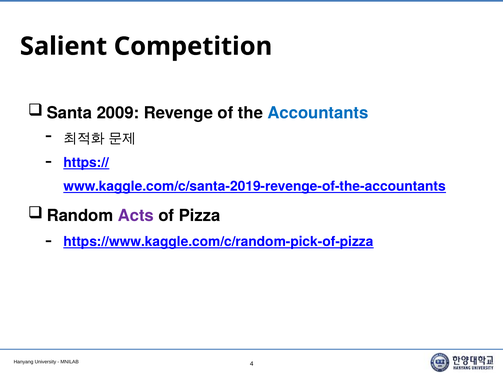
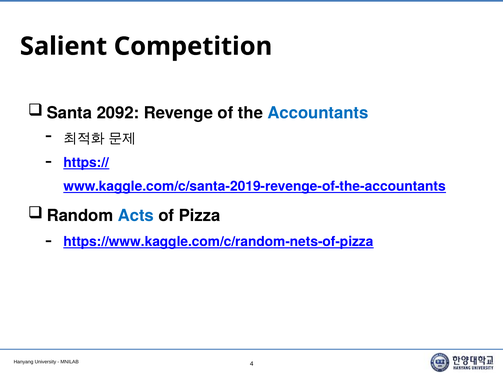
2009: 2009 -> 2092 (118, 113)
Acts colour: purple -> blue (136, 216)
https://www.kaggle.com/c/random-pick-of-pizza: https://www.kaggle.com/c/random-pick-of-pizza -> https://www.kaggle.com/c/random-nets-of-pizza (218, 242)
